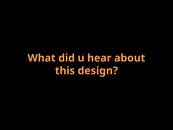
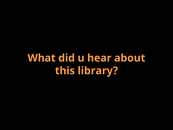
design: design -> library (98, 71)
